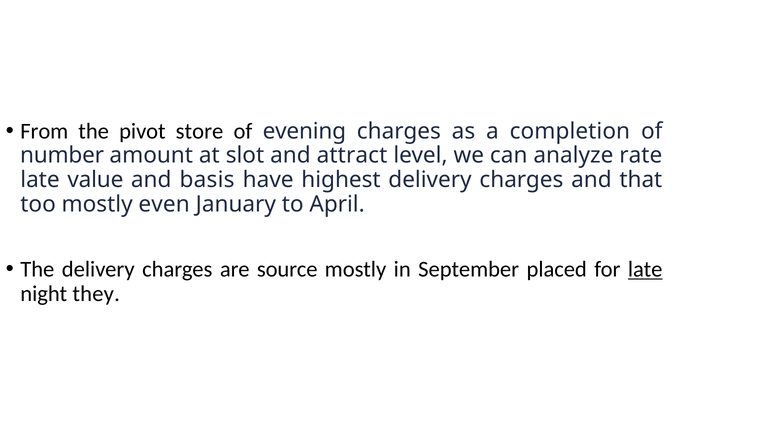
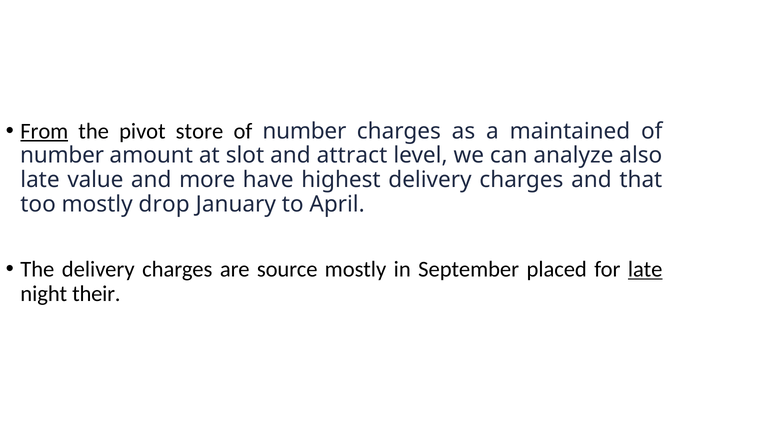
From underline: none -> present (44, 131)
evening: evening -> number (304, 131)
completion: completion -> maintained (570, 131)
rate: rate -> also (641, 155)
basis: basis -> more (207, 180)
even: even -> drop (164, 204)
they: they -> their (96, 294)
